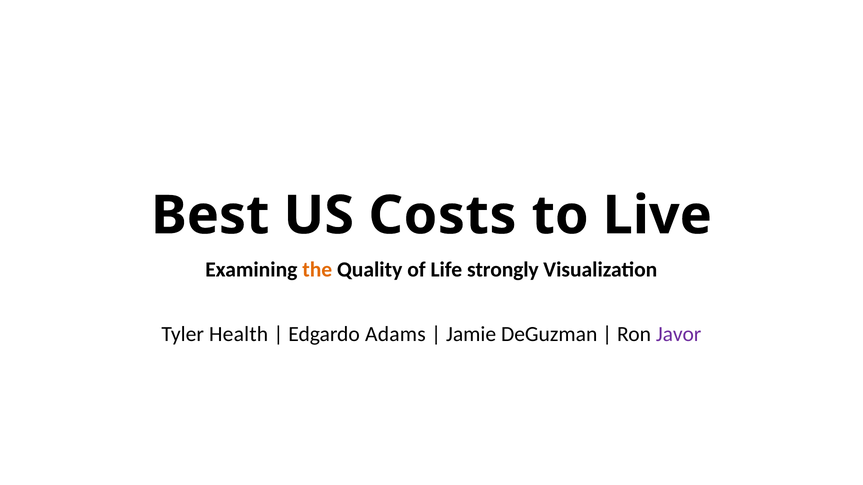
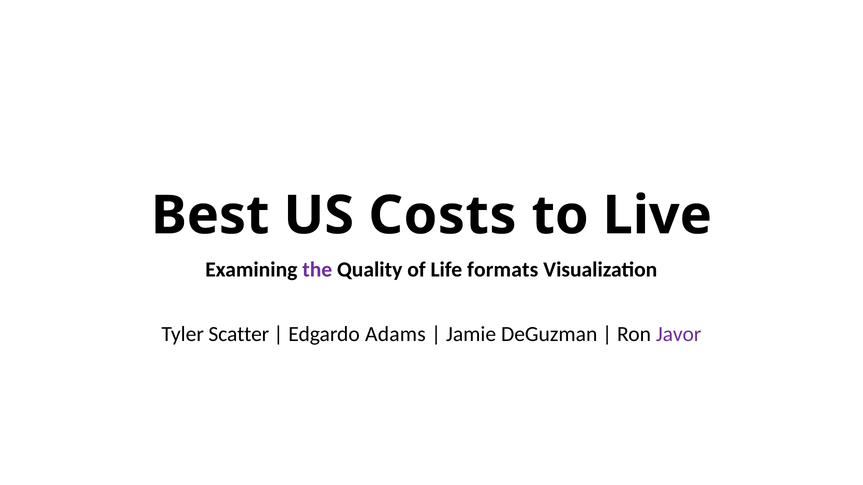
the colour: orange -> purple (317, 270)
strongly: strongly -> formats (503, 270)
Health: Health -> Scatter (239, 334)
